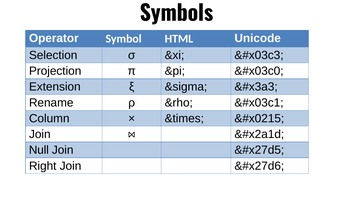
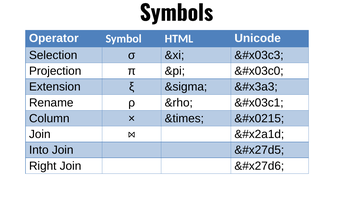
Null: Null -> Into (39, 150)
